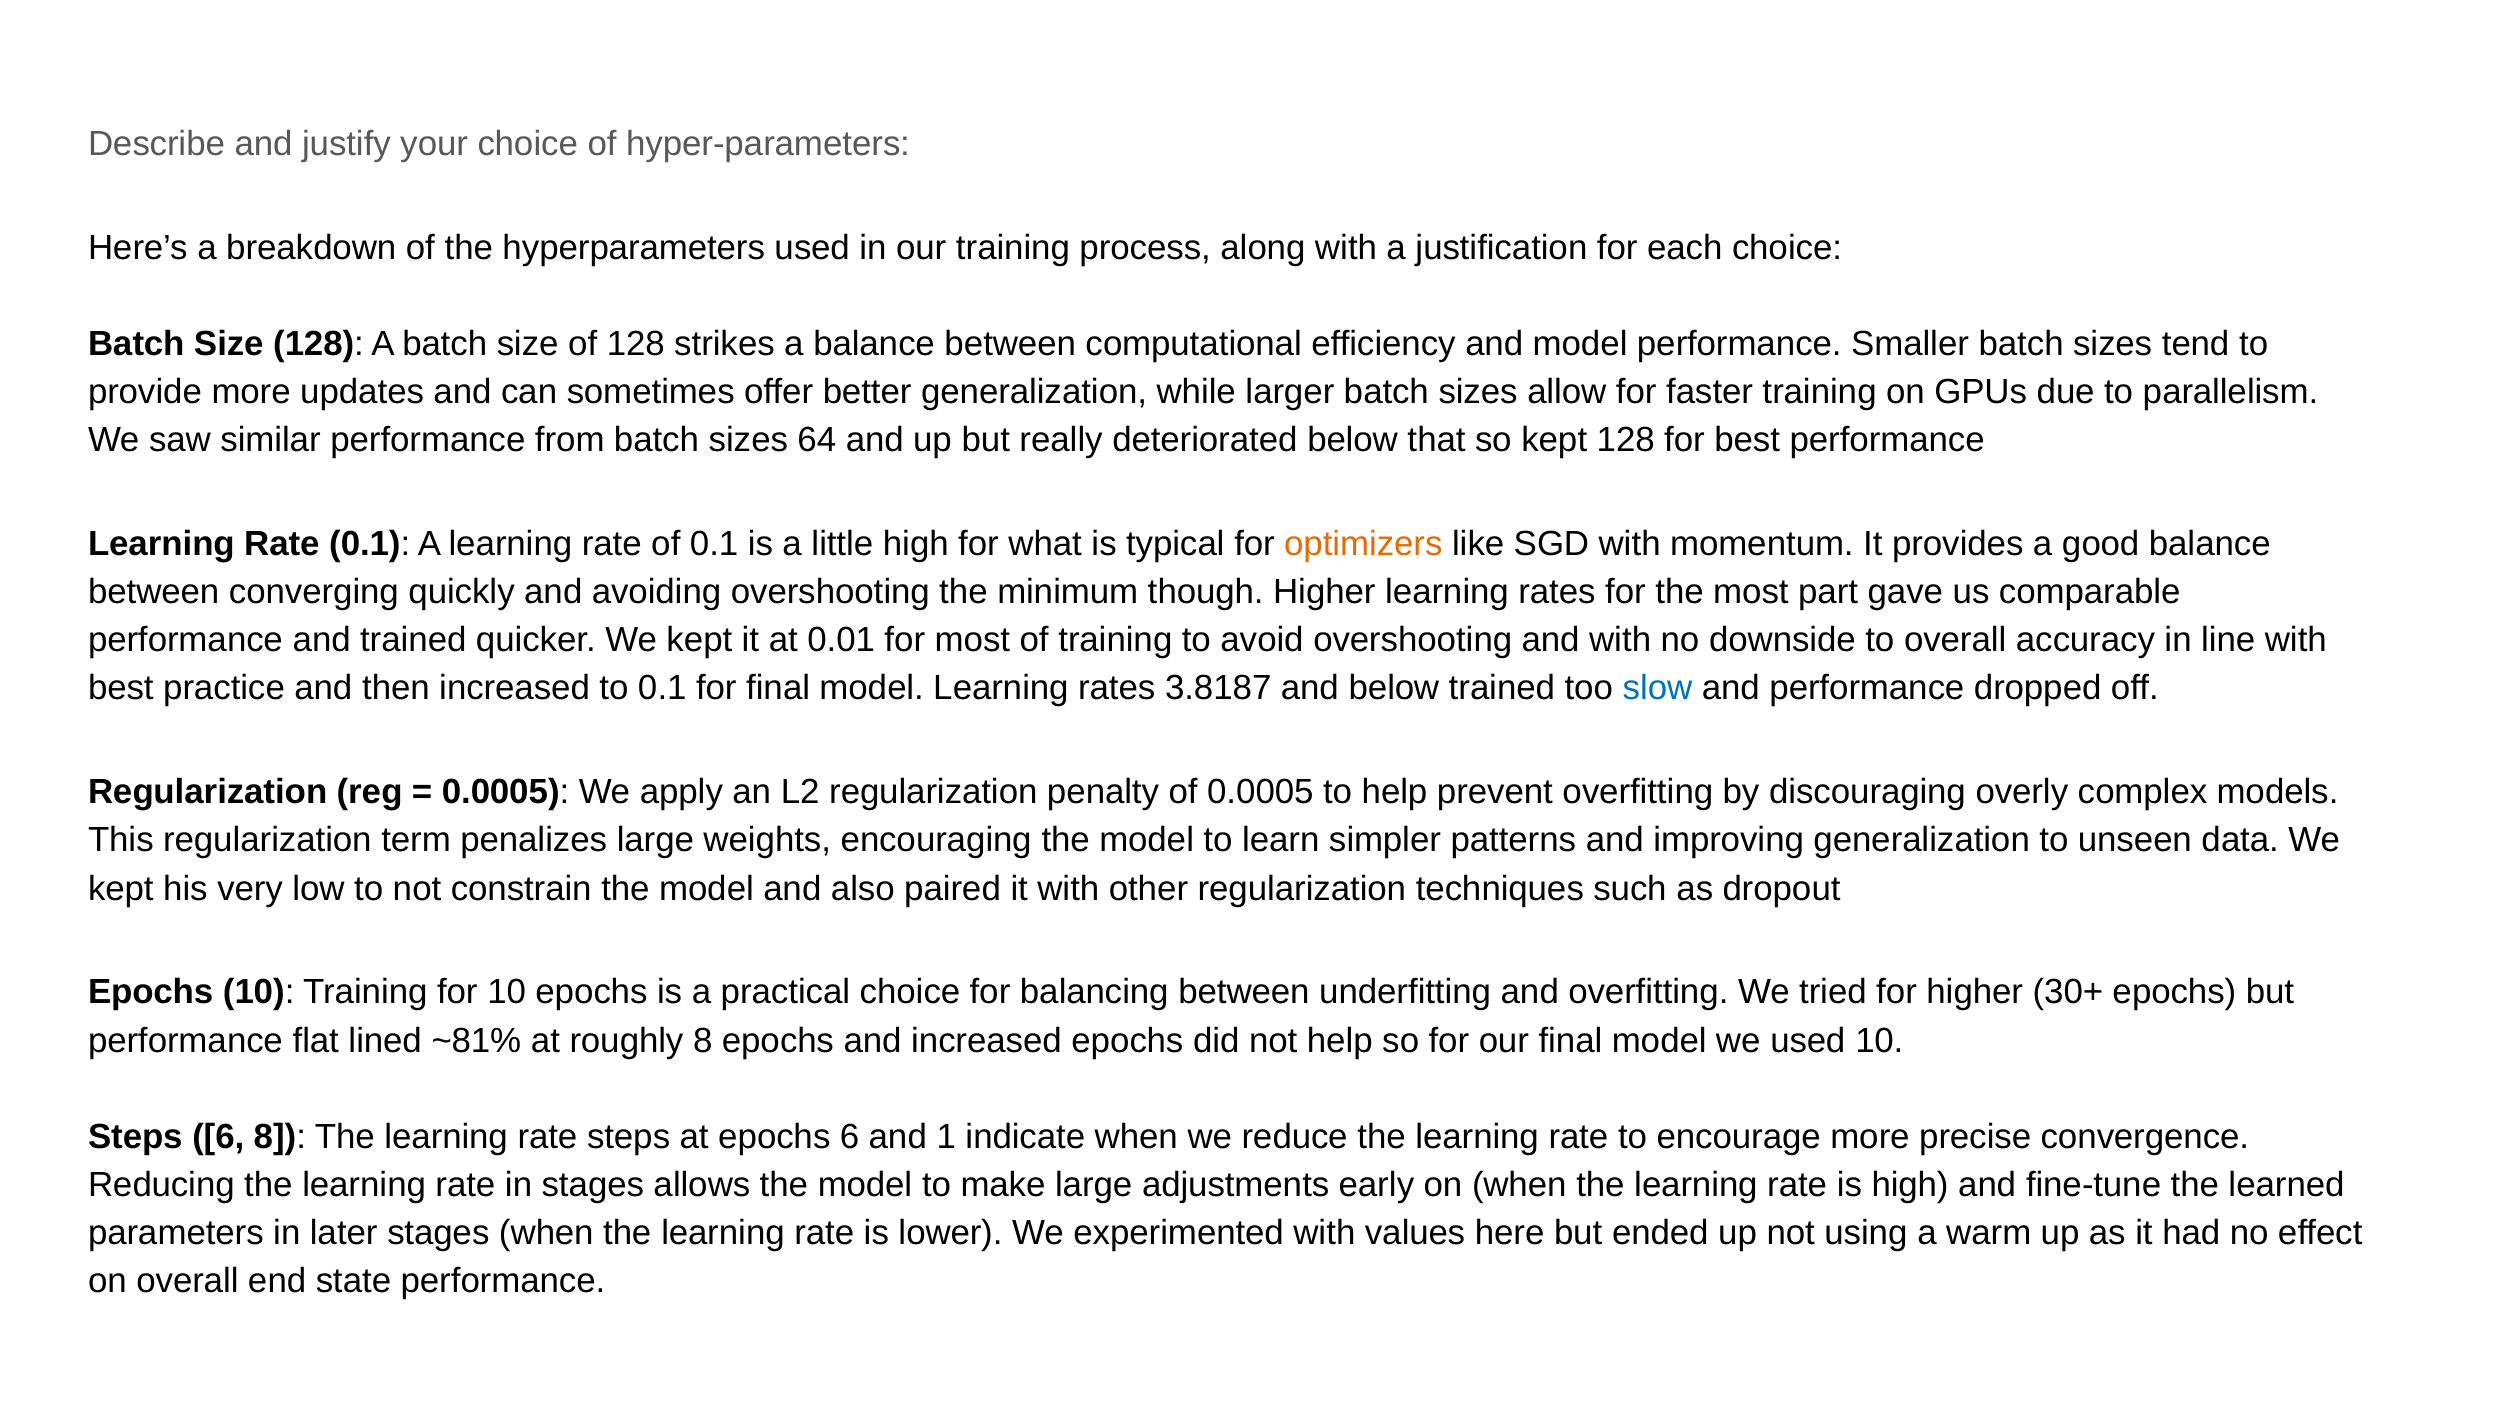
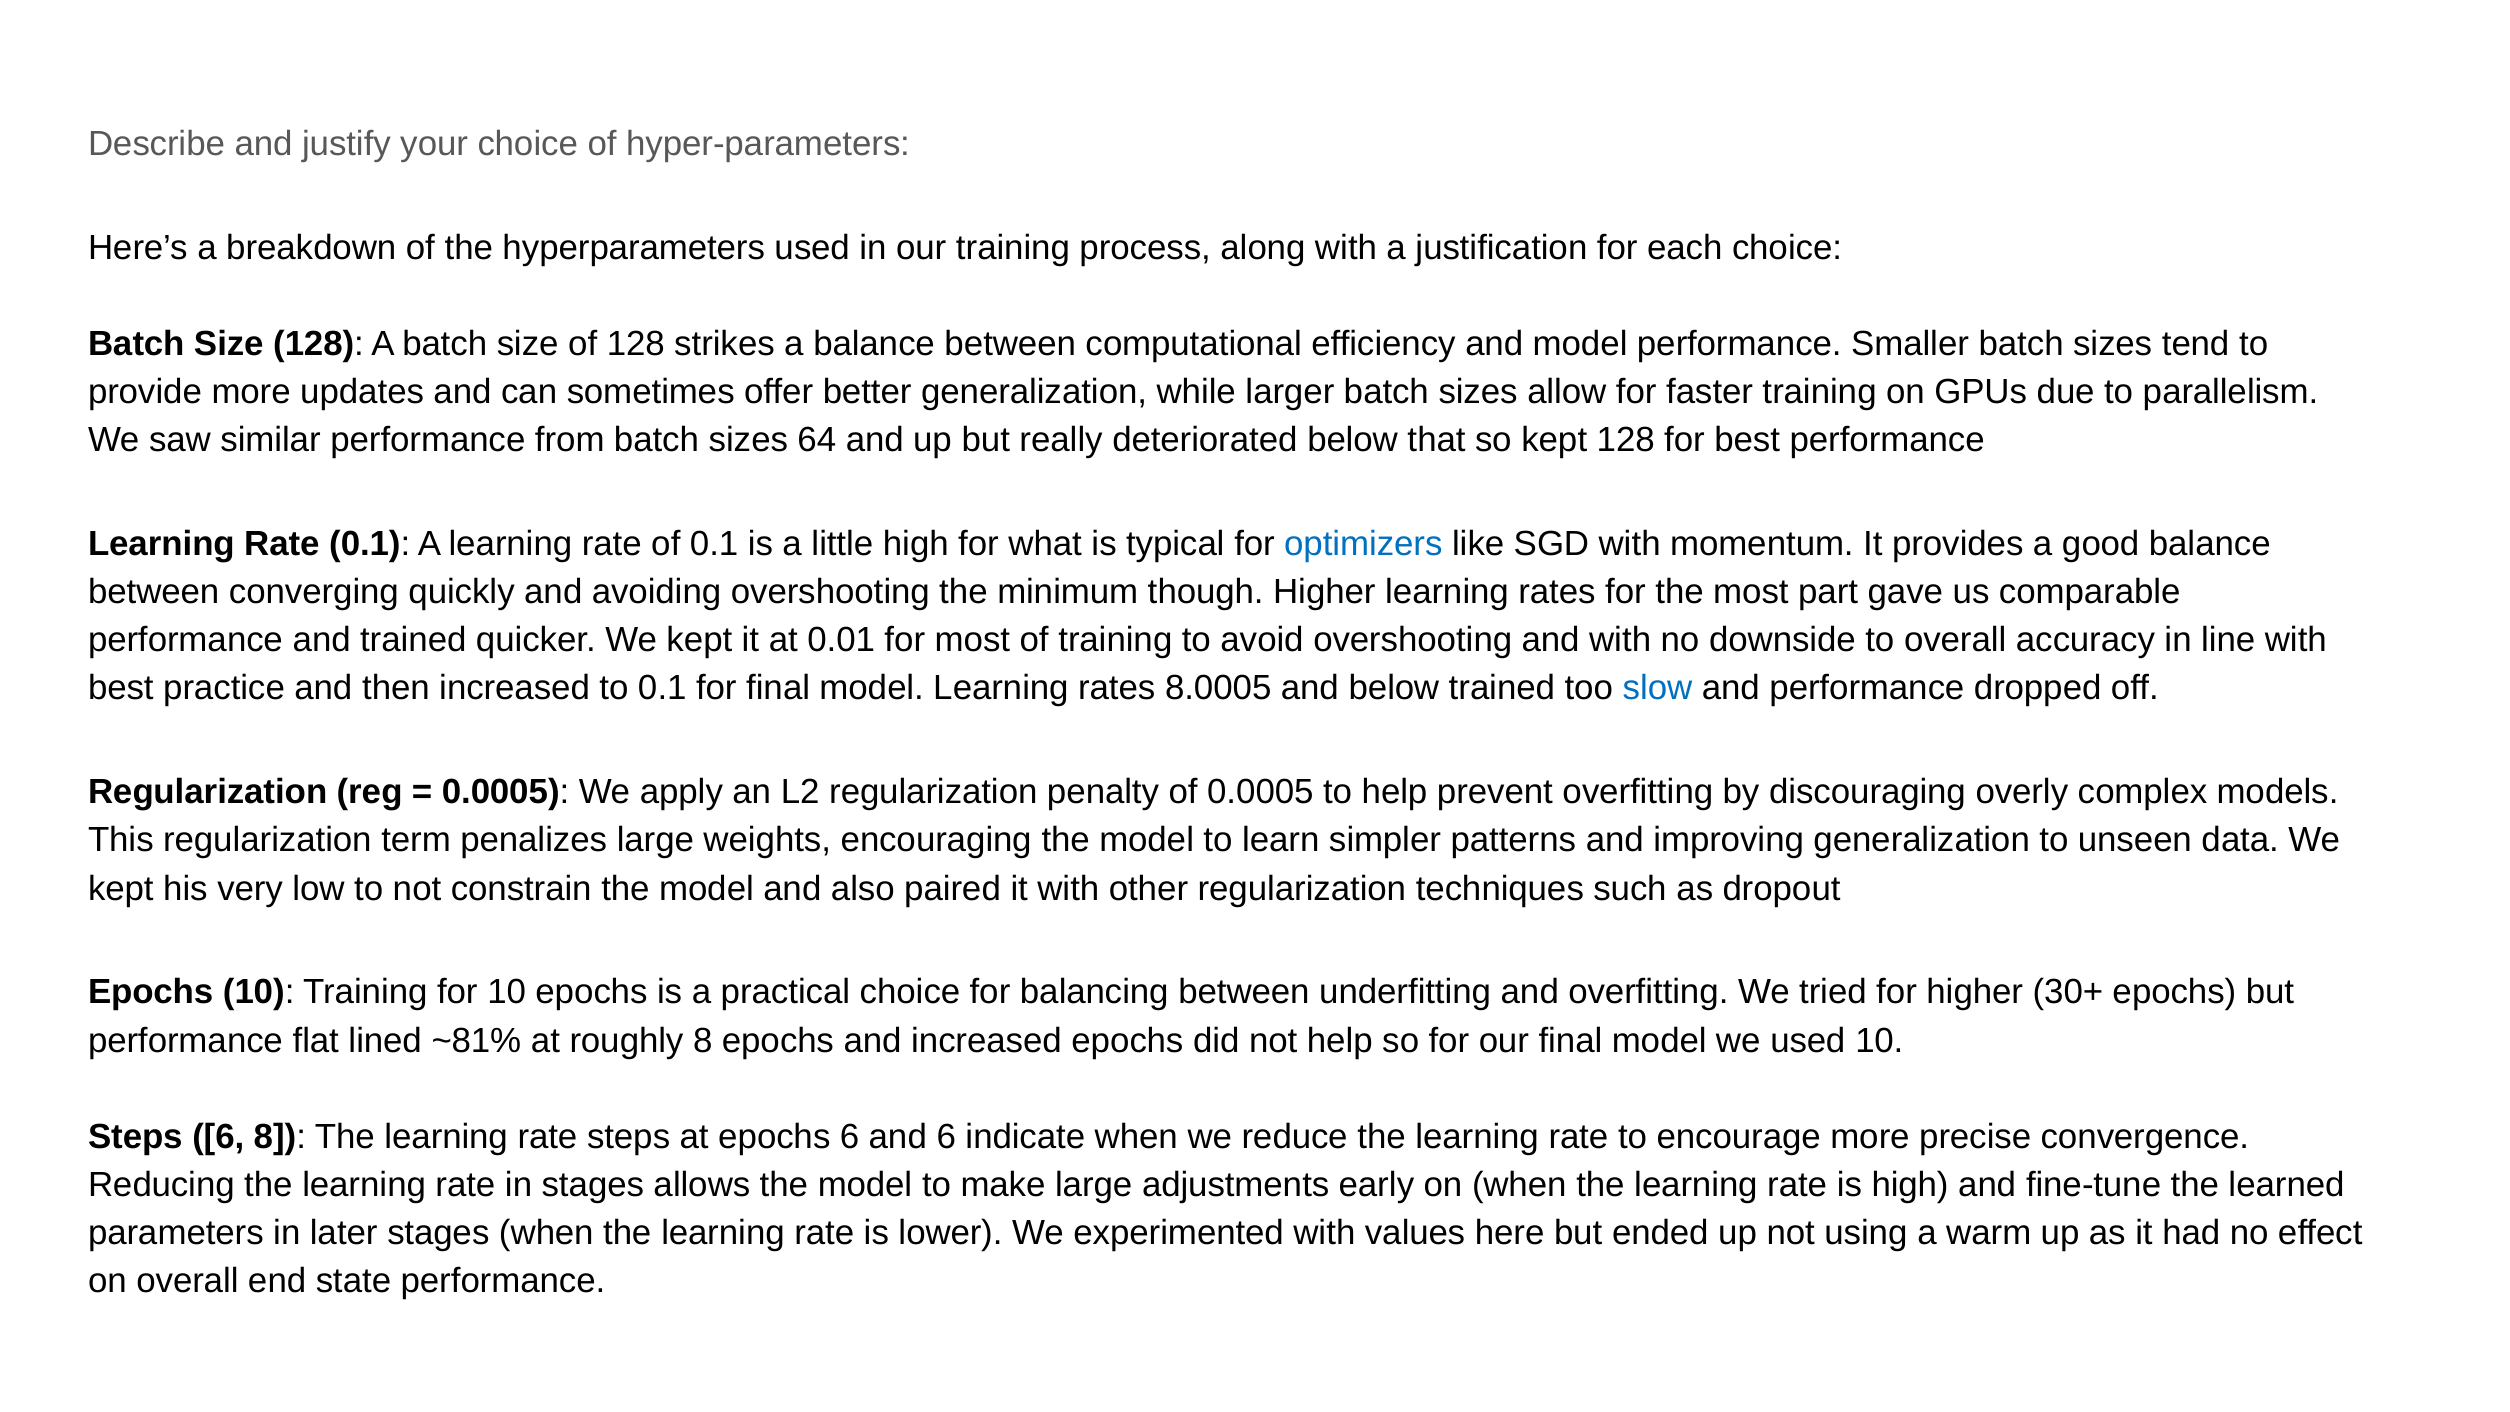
optimizers colour: orange -> blue (1363, 544)
3.8187: 3.8187 -> 8.0005 (1218, 688)
and 1: 1 -> 6 (946, 1137)
